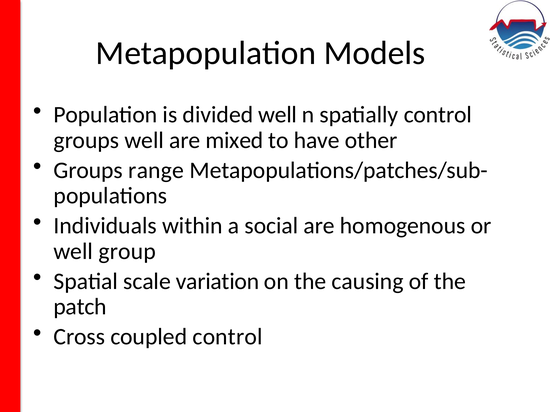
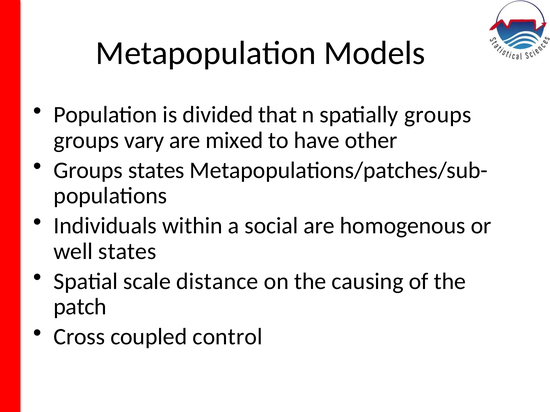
divided well: well -> that (278, 115)
spatially control: control -> groups (438, 115)
groups well: well -> vary (144, 140)
Groups range: range -> states (156, 170)
well group: group -> states (127, 252)
variation: variation -> distance (217, 282)
